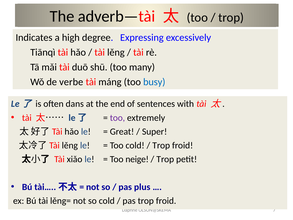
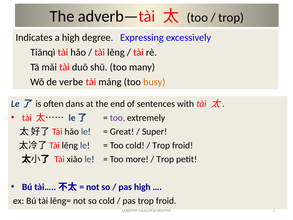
busy colour: blue -> orange (154, 82)
neige: neige -> more (137, 159)
pas plus: plus -> high (142, 187)
